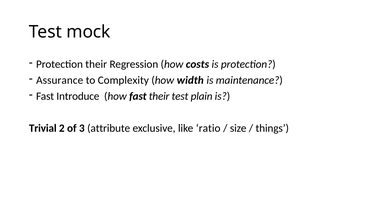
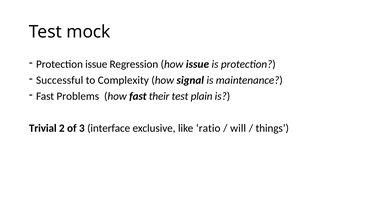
Protection their: their -> issue (96, 64)
how costs: costs -> issue (197, 64)
Assurance: Assurance -> Successful (60, 80)
width: width -> signal (190, 80)
Introduce: Introduce -> Problems (78, 96)
attribute: attribute -> interface (109, 128)
size: size -> will (238, 128)
